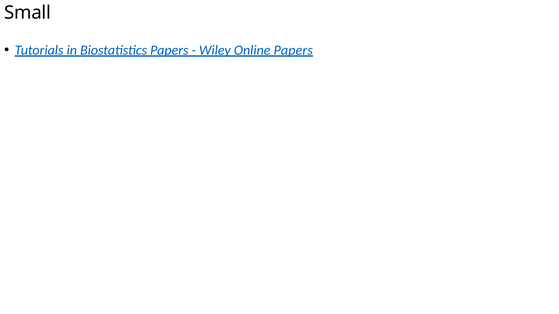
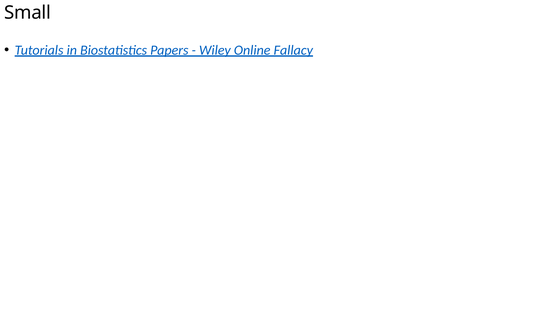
Online Papers: Papers -> Fallacy (293, 50)
